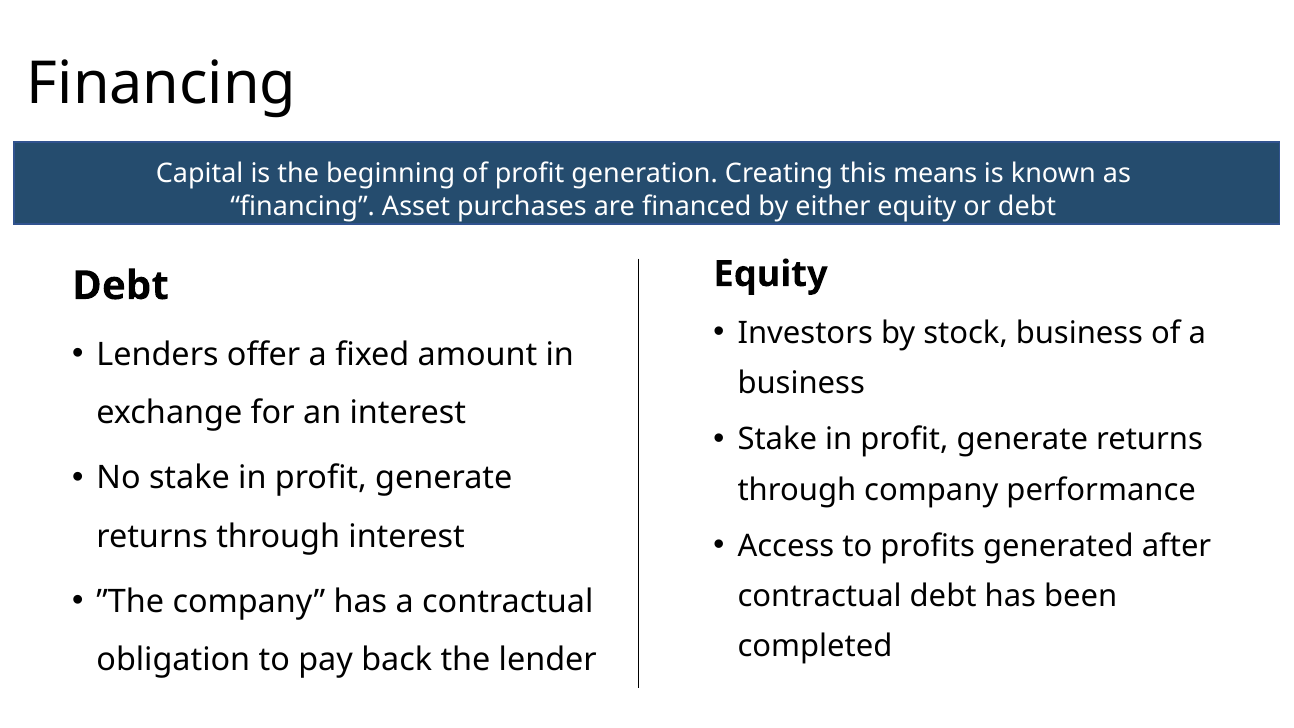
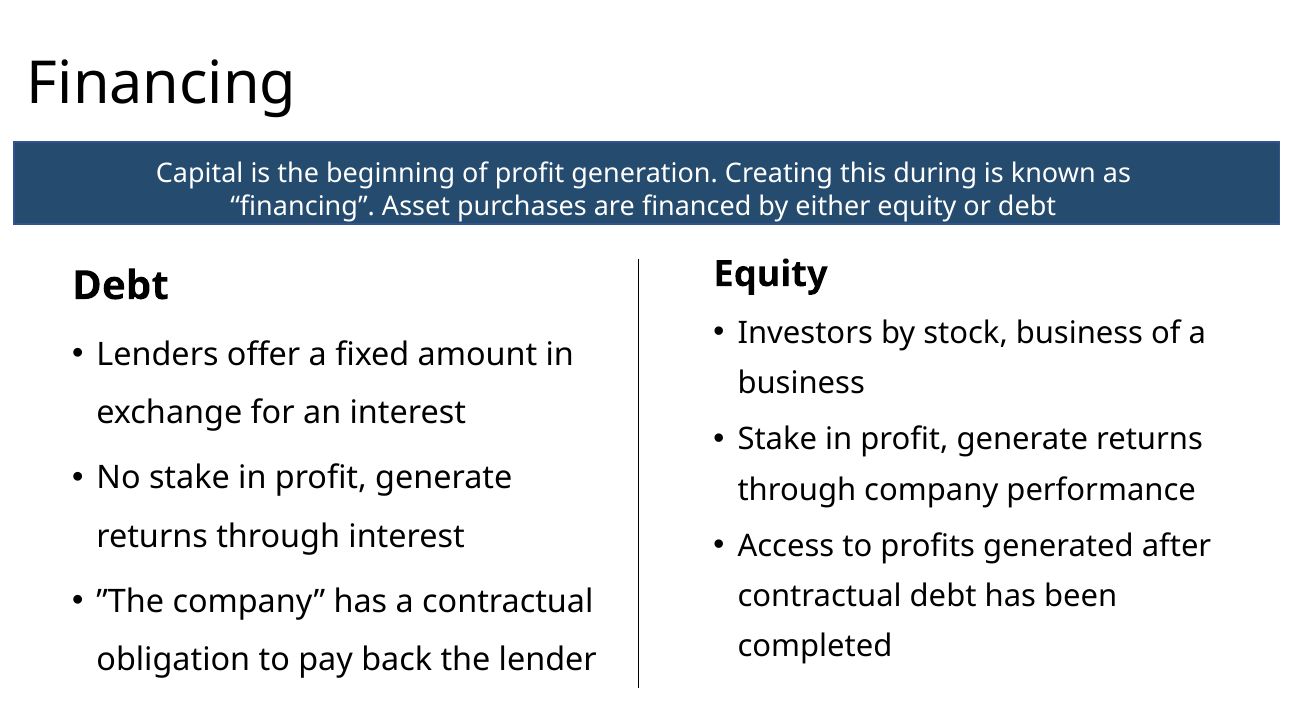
means: means -> during (935, 174)
